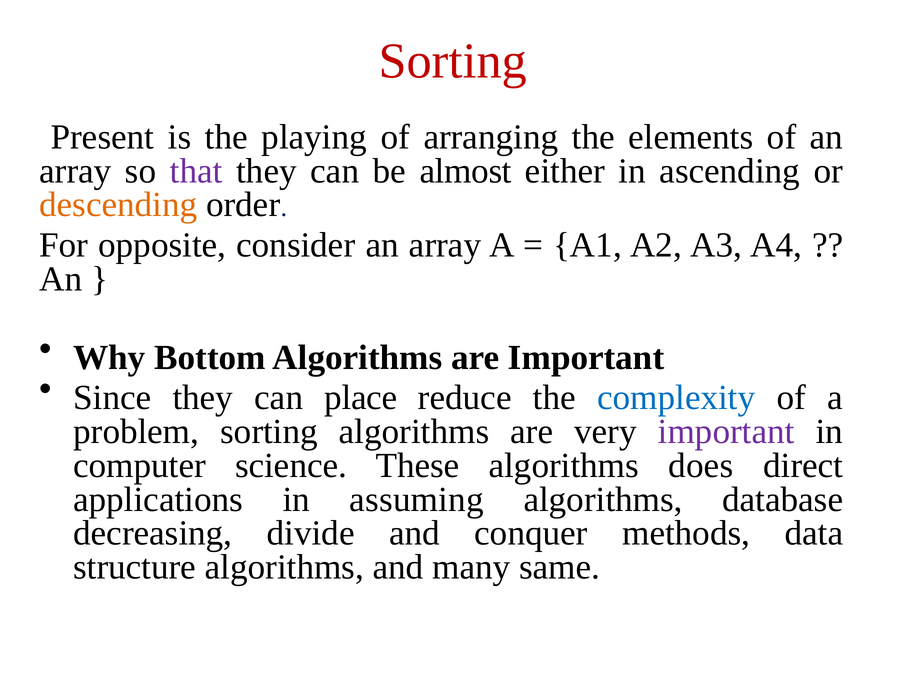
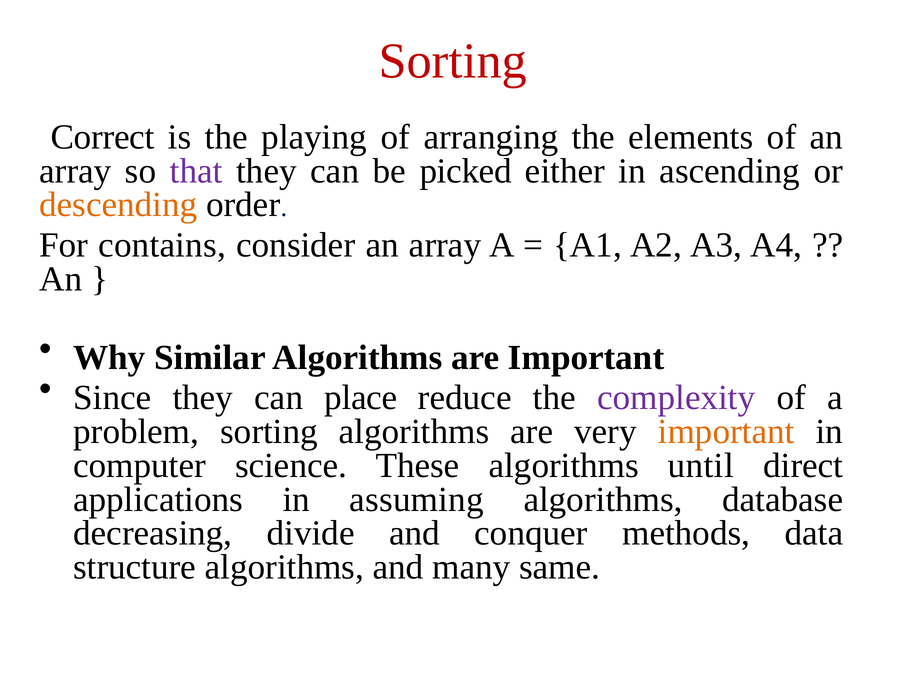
Present: Present -> Correct (103, 137)
almost: almost -> picked (466, 171)
opposite: opposite -> contains (162, 245)
Bottom: Bottom -> Similar (210, 357)
complexity colour: blue -> purple (676, 397)
important colour: purple -> orange (726, 431)
does: does -> until (701, 465)
